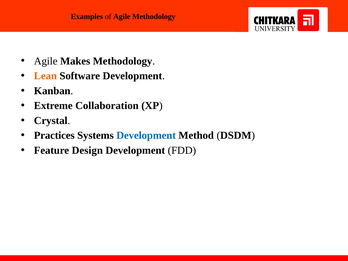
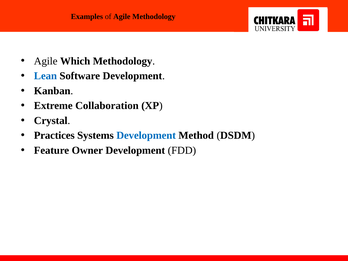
Makes: Makes -> Which (75, 61)
Lean colour: orange -> blue (45, 76)
Design: Design -> Owner (87, 150)
